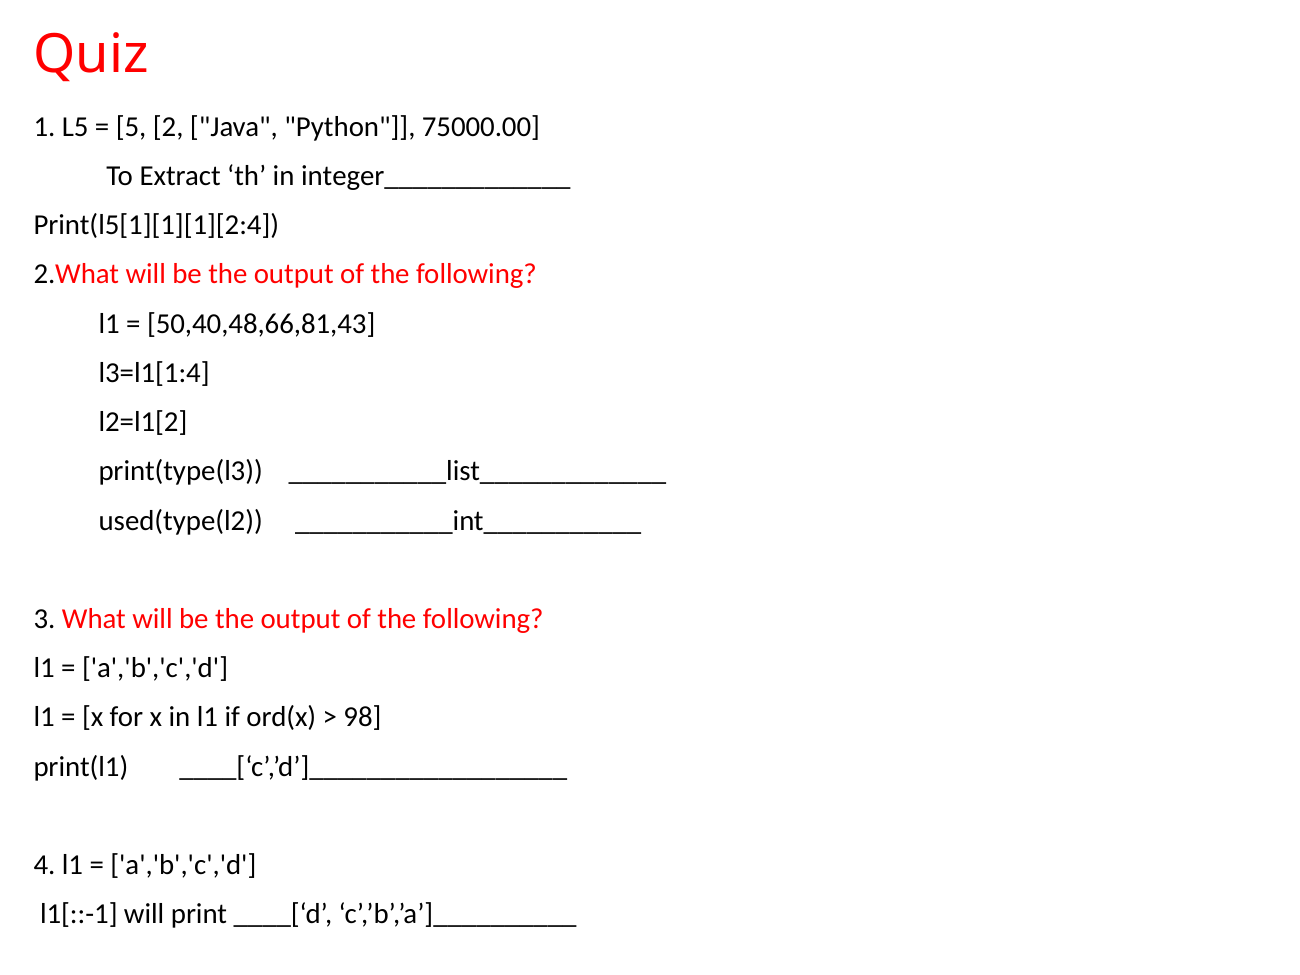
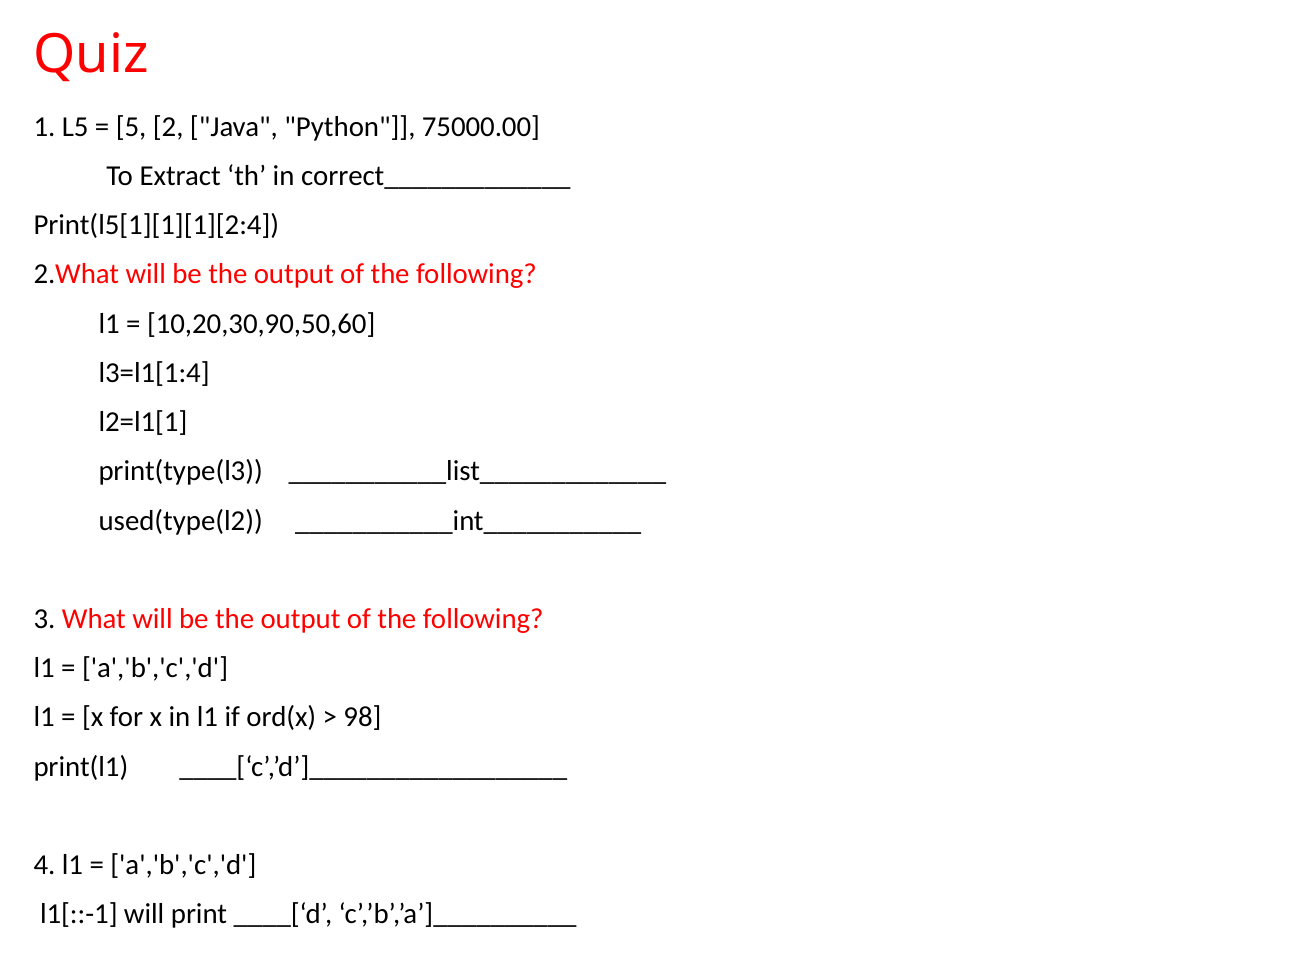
integer_____________: integer_____________ -> correct_____________ (436, 176)
50,40,48,66,81,43: 50,40,48,66,81,43 -> 10,20,30,90,50,60 (261, 324)
l2=l1[2: l2=l1[2 -> l2=l1[1 (143, 422)
